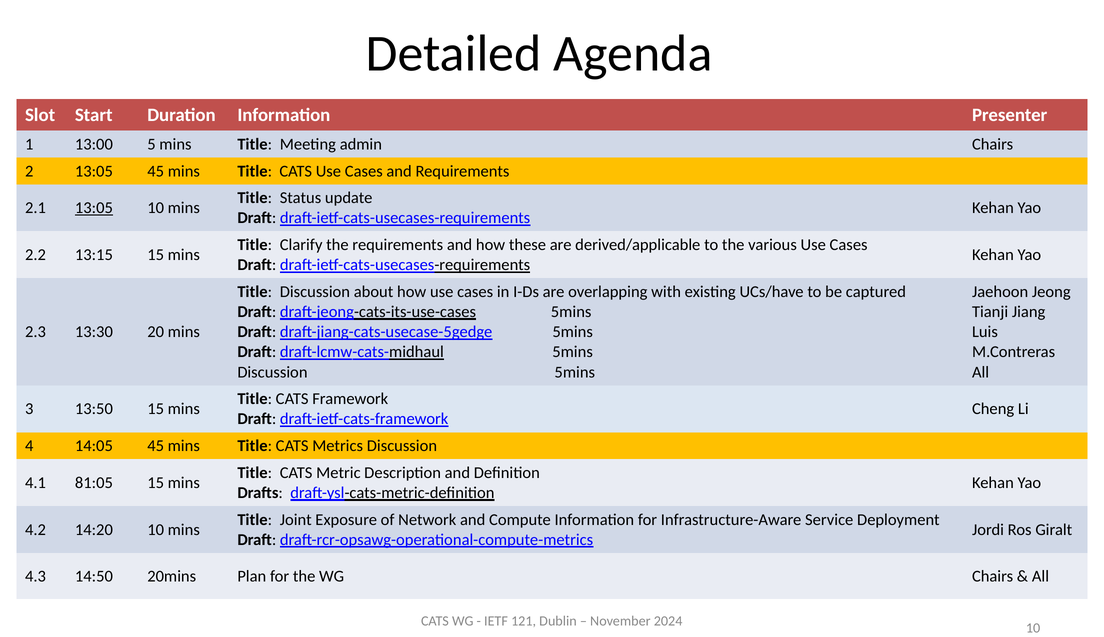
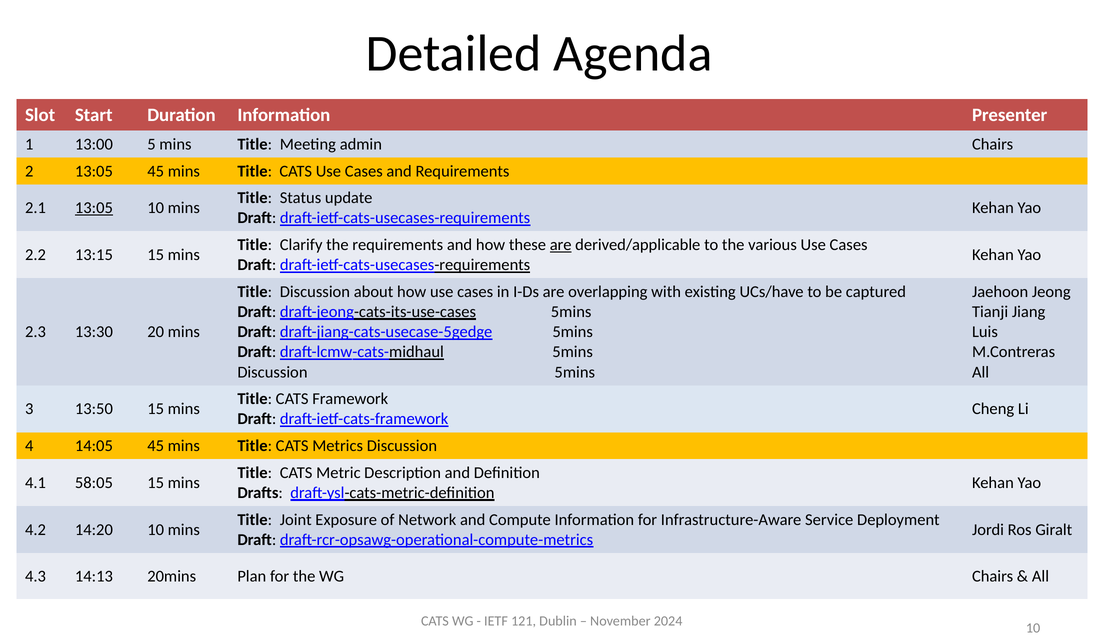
are underline: none -> present (561, 245)
81:05: 81:05 -> 58:05 (94, 483)
14:50: 14:50 -> 14:13 (94, 576)
